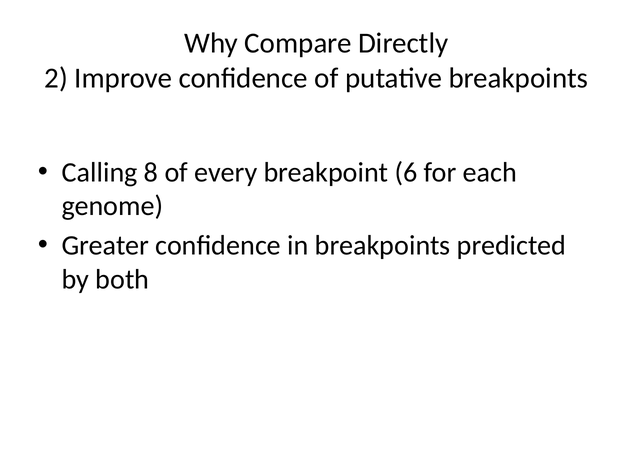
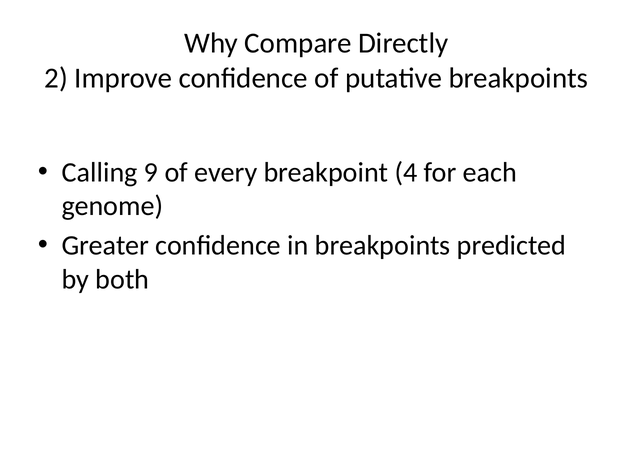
8: 8 -> 9 (151, 172)
6: 6 -> 4 (406, 172)
